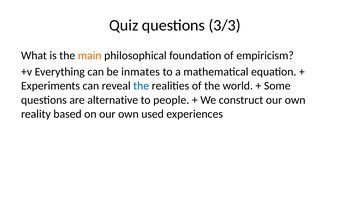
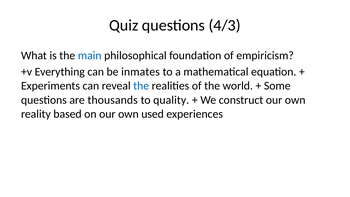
3/3: 3/3 -> 4/3 (225, 25)
main colour: orange -> blue (90, 56)
alternative: alternative -> thousands (113, 100)
people: people -> quality (171, 100)
